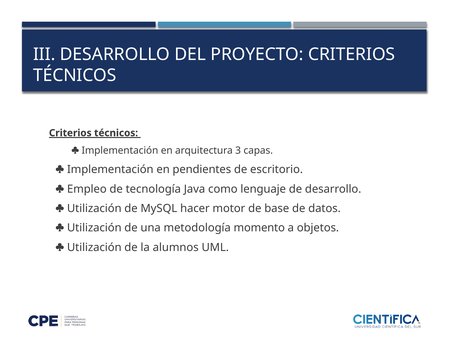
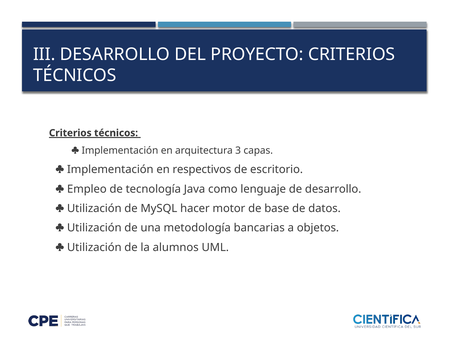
pendientes: pendientes -> respectivos (202, 169)
momento: momento -> bancarias (259, 228)
